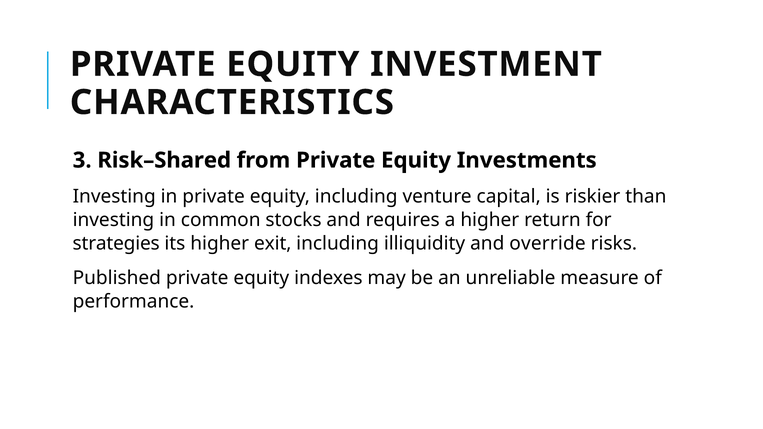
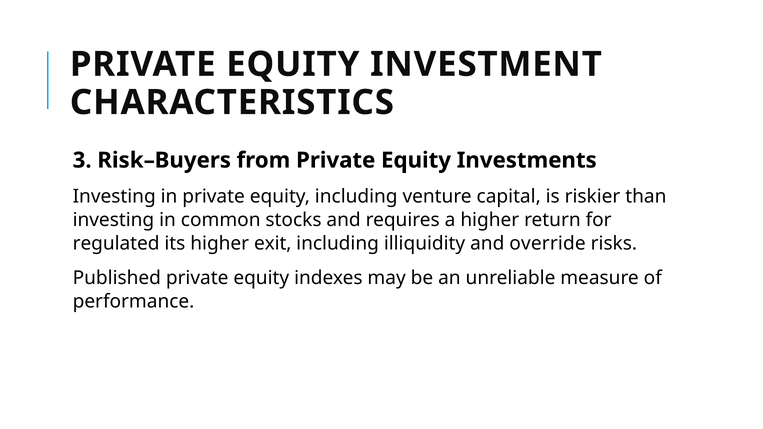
Risk–Shared: Risk–Shared -> Risk–Buyers (164, 160)
strategies: strategies -> regulated (116, 244)
